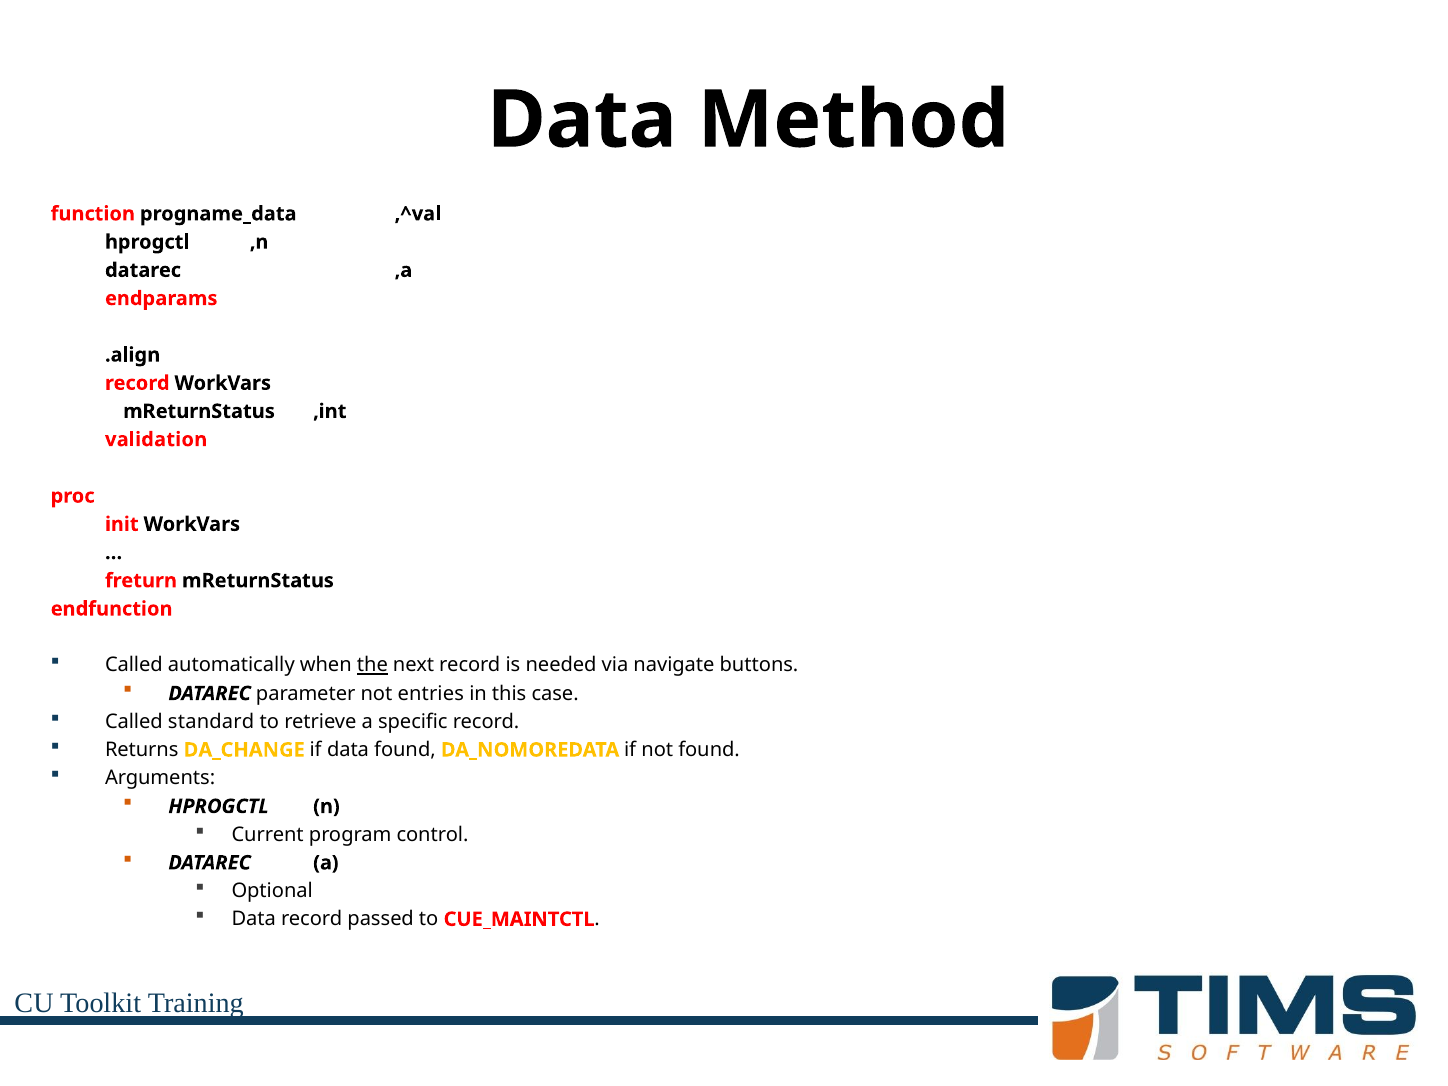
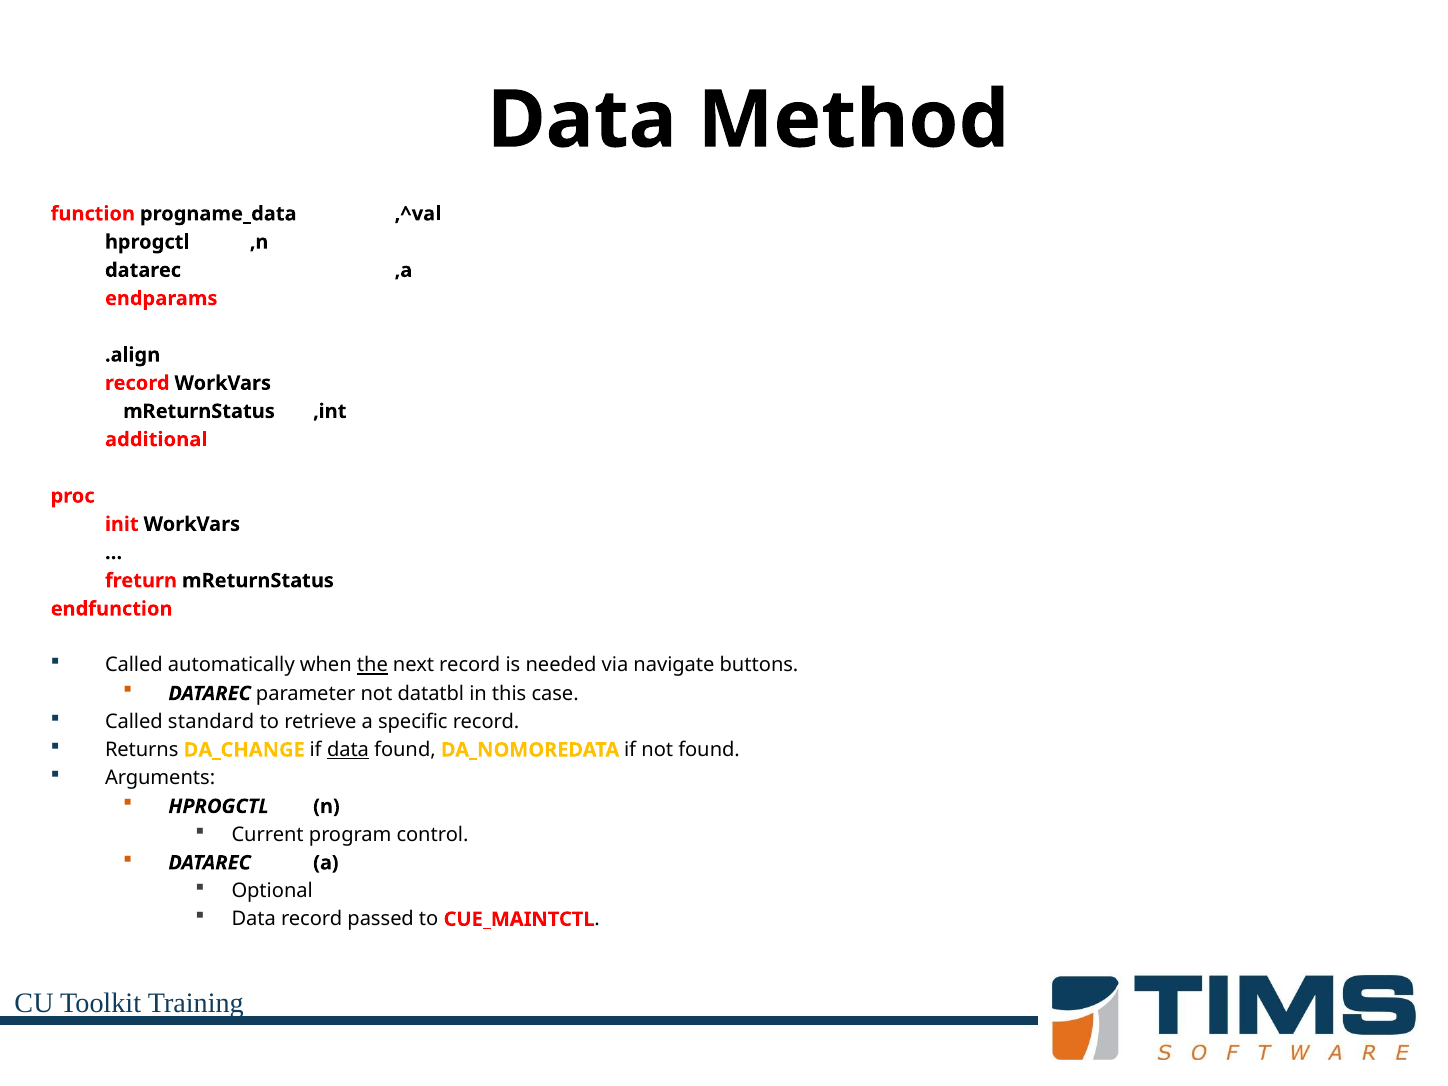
validation: validation -> additional (156, 440)
entries: entries -> datatbl (431, 694)
data underline: none -> present (348, 750)
